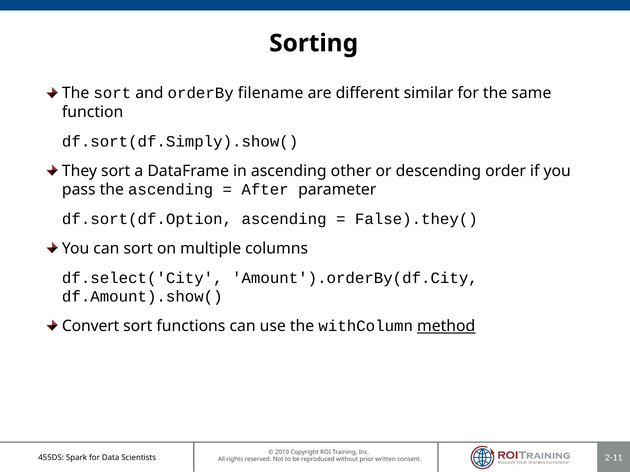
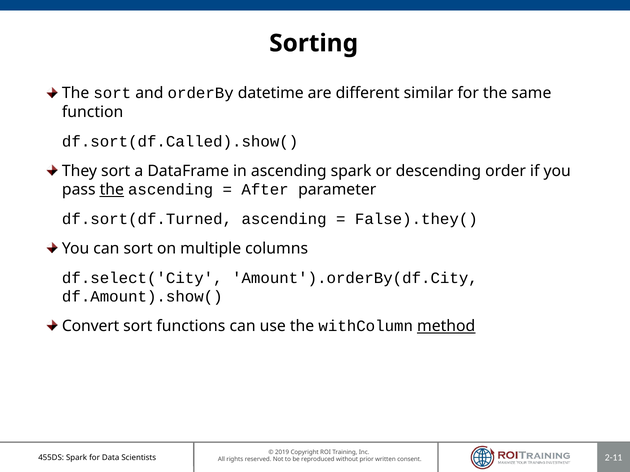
filename: filename -> datetime (271, 93)
df.sort(df.Simply).show(: df.sort(df.Simply).show( -> df.sort(df.Called).show( (180, 142)
ascending other: other -> spark (351, 171)
the underline: none -> present (112, 190)
df.sort(df.Option: df.sort(df.Option -> df.sort(df.Turned (147, 219)
